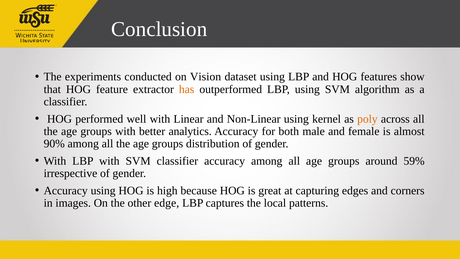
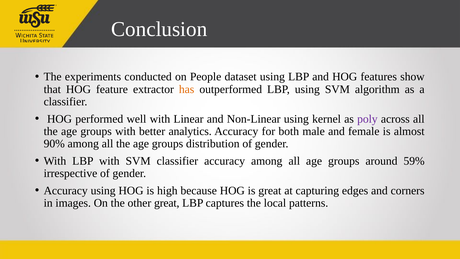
Vision: Vision -> People (206, 77)
poly colour: orange -> purple (367, 119)
other edge: edge -> great (167, 203)
